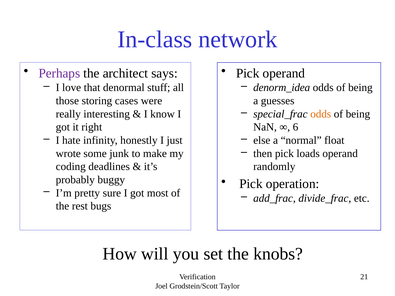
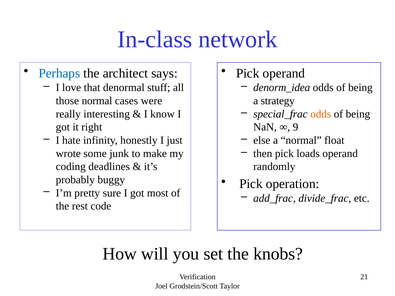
Perhaps colour: purple -> blue (59, 73)
those storing: storing -> normal (97, 101)
guesses: guesses -> strategy (278, 101)
6: 6 -> 9 (296, 127)
bugs: bugs -> code (101, 206)
